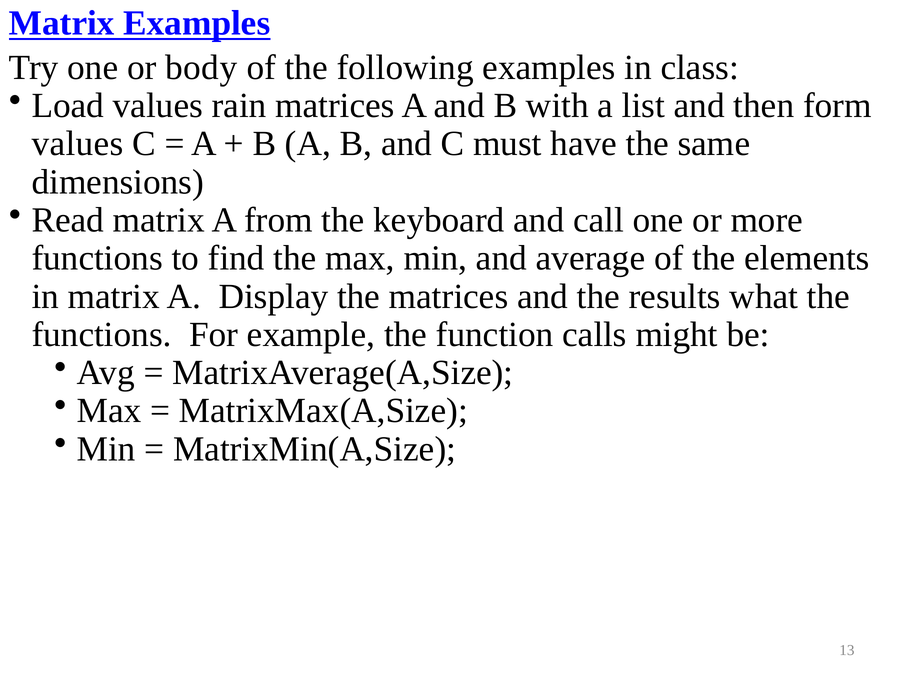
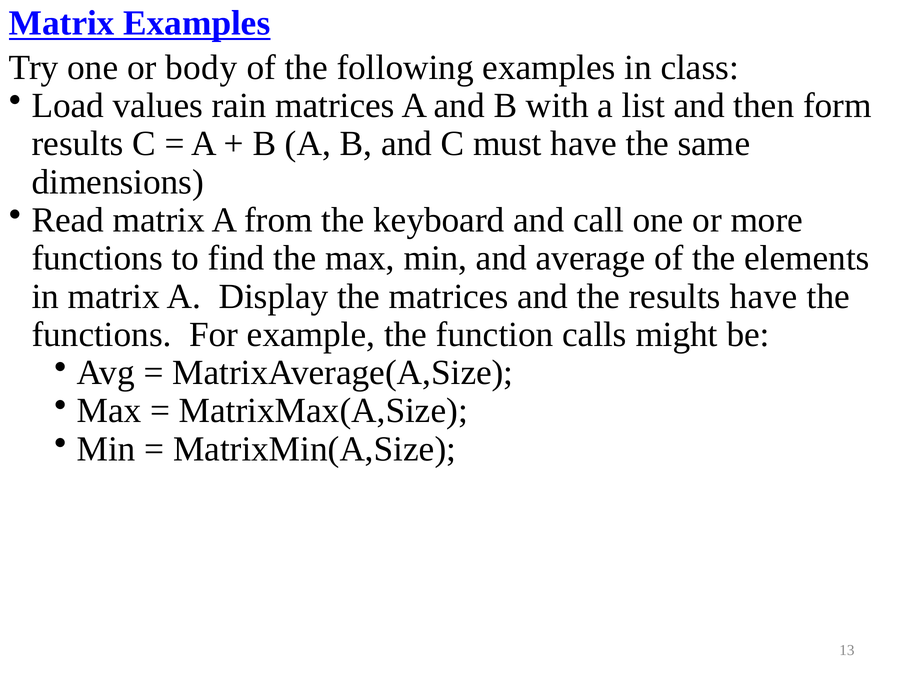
values: values -> results (78, 144)
results what: what -> have (764, 297)
